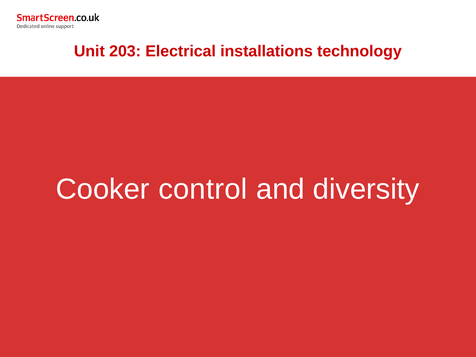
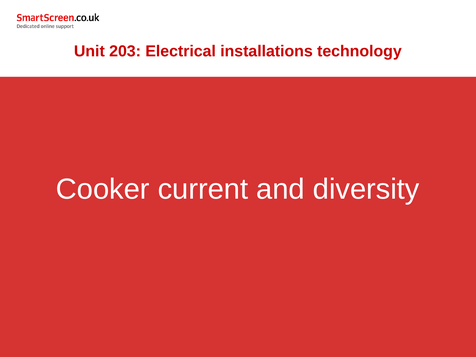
control: control -> current (203, 189)
